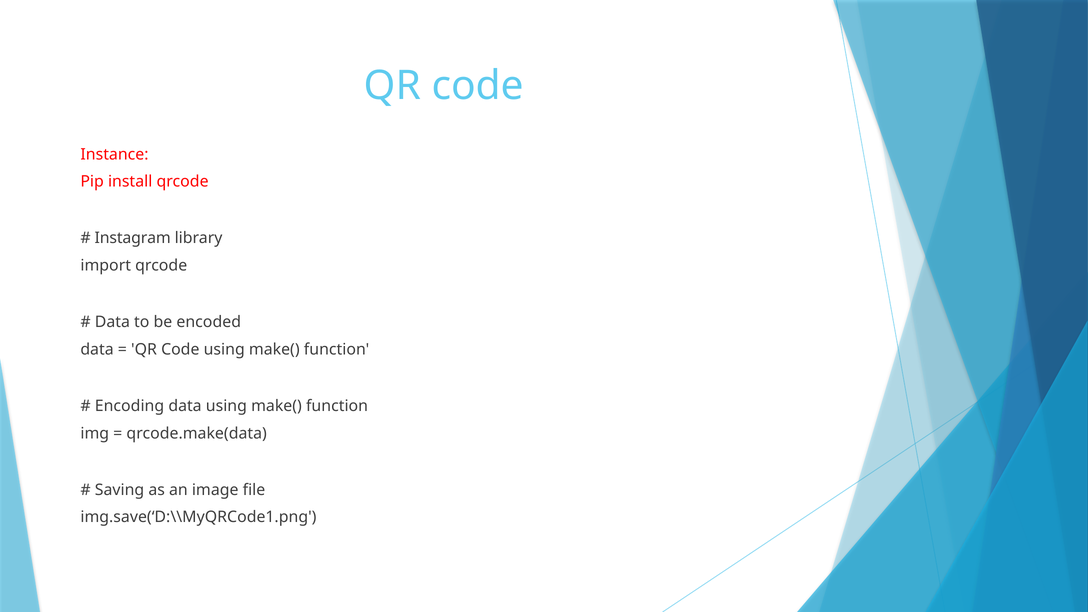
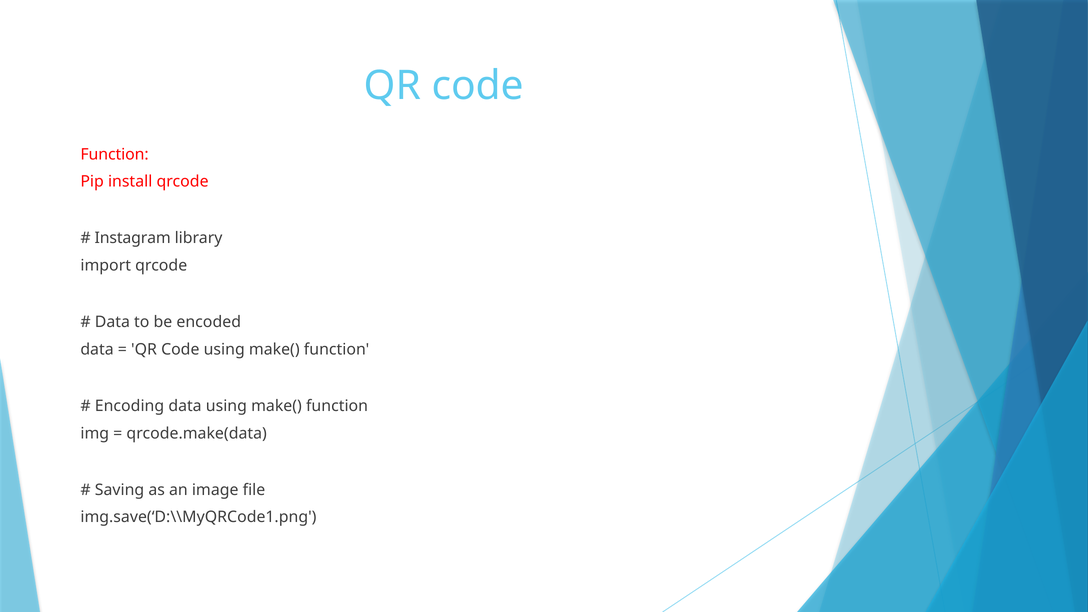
Instance: Instance -> Function (115, 154)
